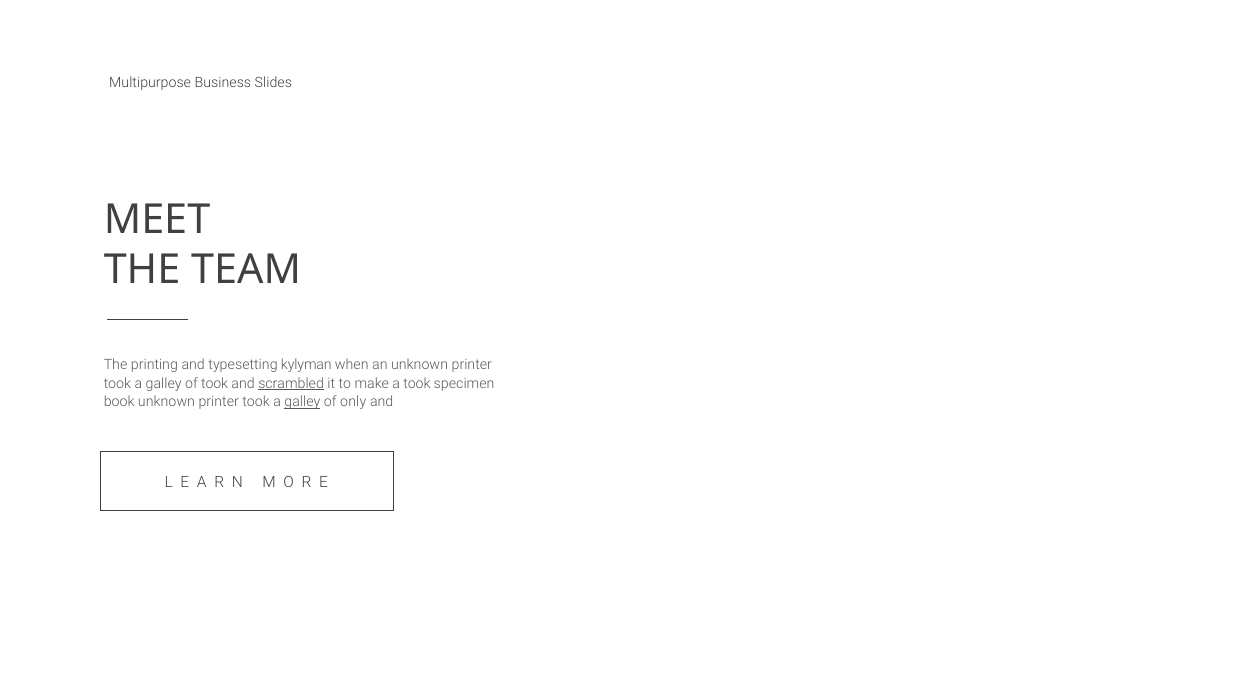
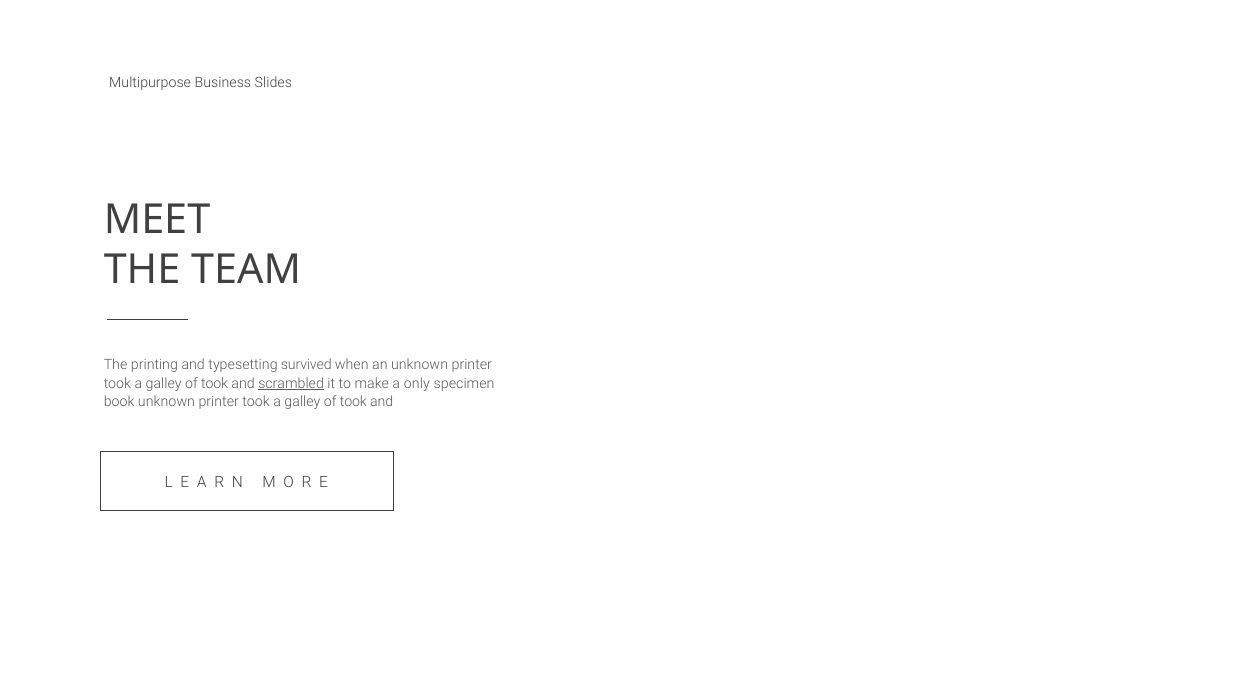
kylyman: kylyman -> survived (306, 364)
a took: took -> only (417, 383)
galley underline: present -> none (302, 402)
only: only -> took (353, 402)
